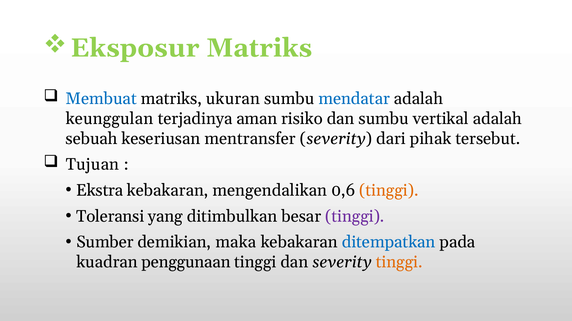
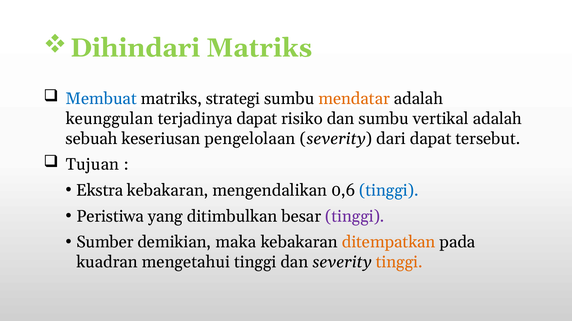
Eksposur: Eksposur -> Dihindari (135, 48)
ukuran: ukuran -> strategi (233, 99)
mendatar colour: blue -> orange (354, 99)
terjadinya aman: aman -> dapat (257, 119)
mentransfer: mentransfer -> pengelolaan (250, 139)
dari pihak: pihak -> dapat (431, 139)
tinggi colour: orange -> blue (389, 191)
Toleransi: Toleransi -> Peristiwa (110, 217)
ditempatkan colour: blue -> orange (389, 243)
penggunaan: penggunaan -> mengetahui (186, 263)
